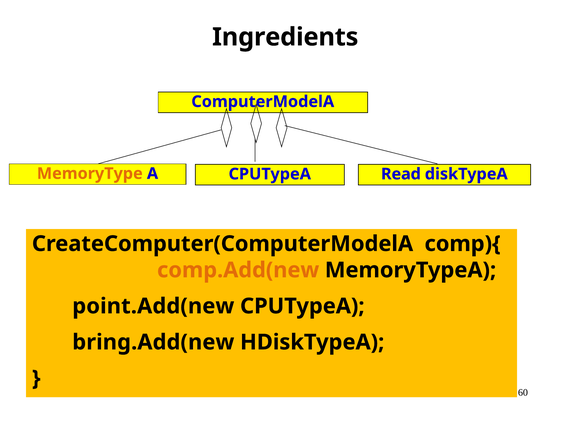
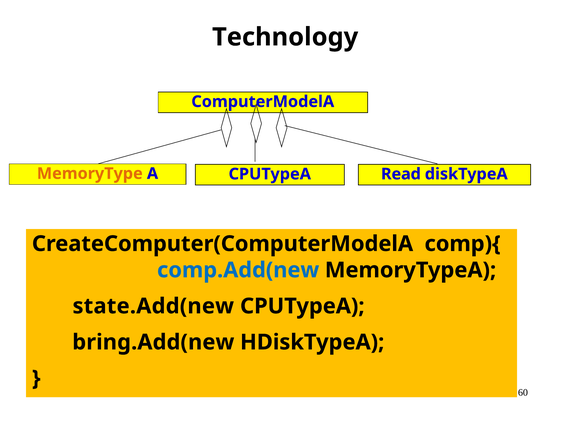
Ingredients: Ingredients -> Technology (285, 37)
comp.Add(new colour: orange -> blue (238, 270)
point.Add(new: point.Add(new -> state.Add(new (153, 306)
